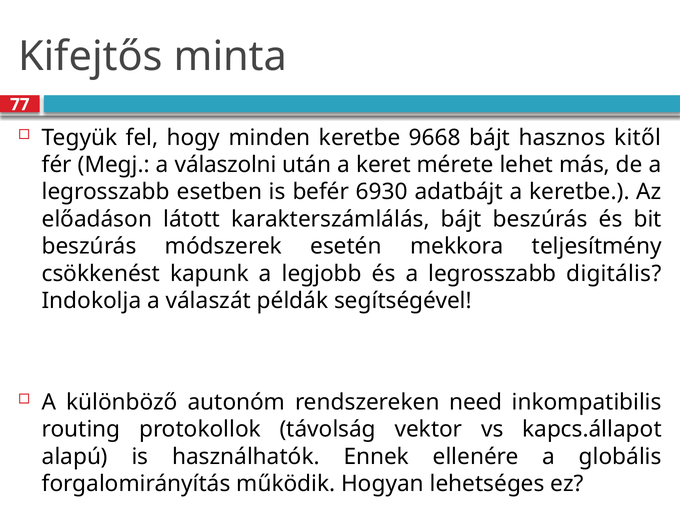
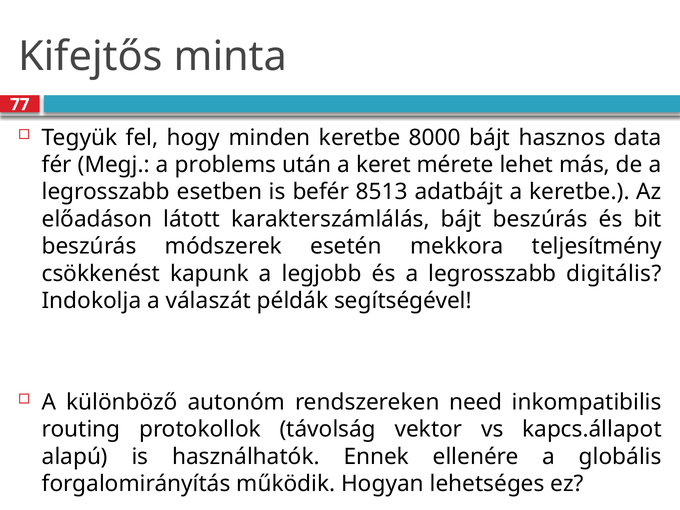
9668: 9668 -> 8000 (435, 138)
kitől: kitől -> data (638, 138)
válaszolni: válaszolni -> problems (226, 165)
6930: 6930 -> 8513 (382, 192)
